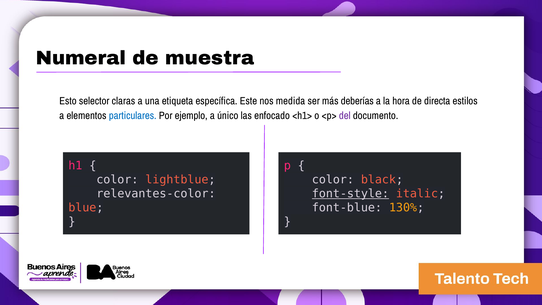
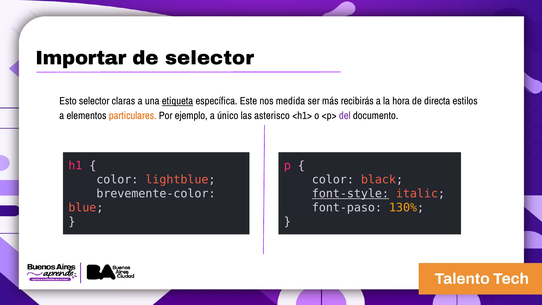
Numeral: Numeral -> Importar (81, 58)
de muestra: muestra -> selector (210, 58)
etiqueta underline: none -> present (177, 101)
deberías: deberías -> recibirás (357, 101)
particulares colour: blue -> orange (133, 116)
enfocado: enfocado -> asterisco (272, 116)
relevantes-color: relevantes-color -> brevemente-color (156, 193)
font-blue: font-blue -> font-paso (347, 207)
